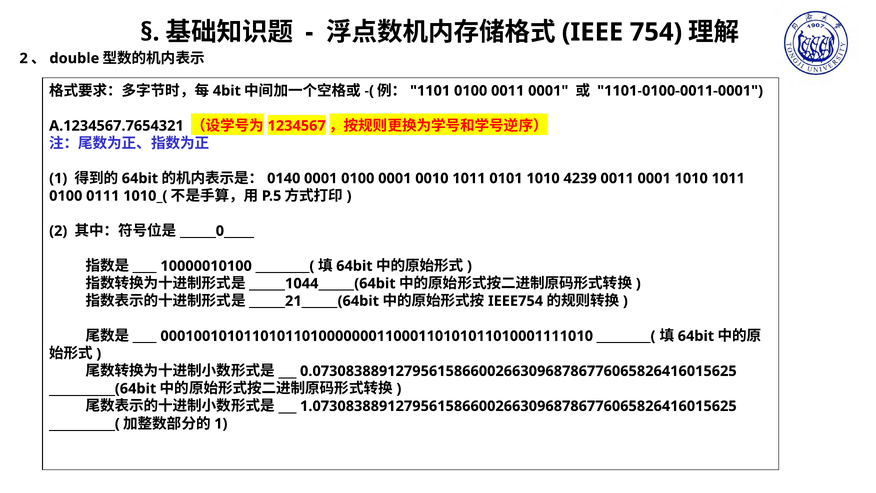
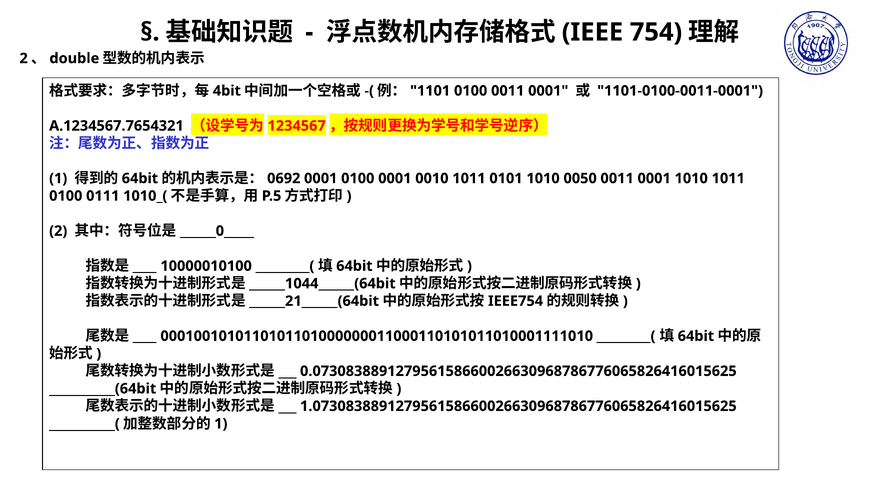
0140: 0140 -> 0692 (284, 178)
4239: 4239 -> 0050 (580, 178)
